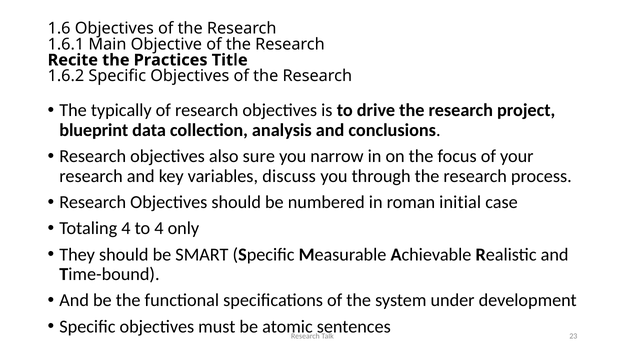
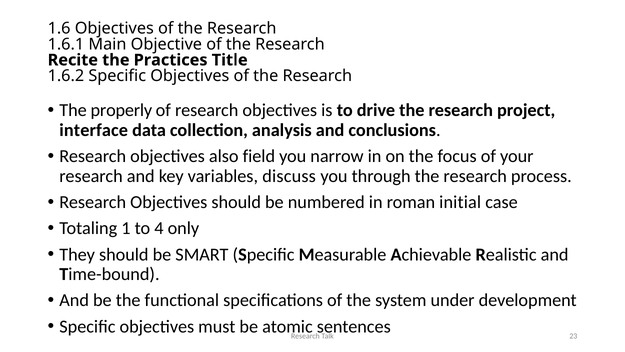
typically: typically -> properly (121, 110)
blueprint: blueprint -> interface (94, 130)
sure: sure -> field (259, 156)
Totaling 4: 4 -> 1 (126, 228)
